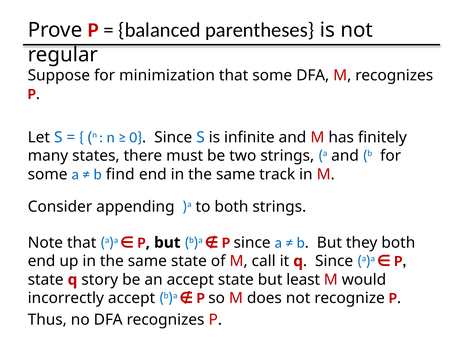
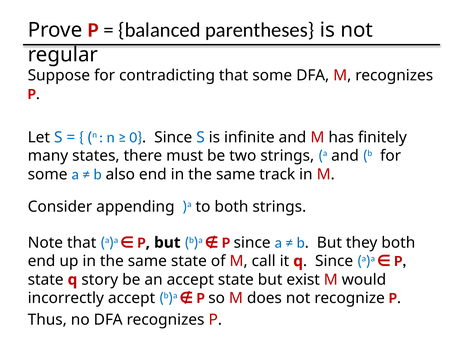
minimization: minimization -> contradicting (167, 76)
find: find -> also (120, 174)
least: least -> exist (303, 280)
